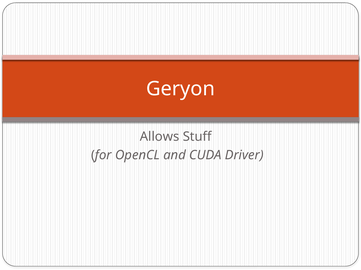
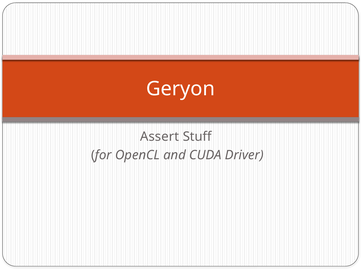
Allows: Allows -> Assert (160, 137)
